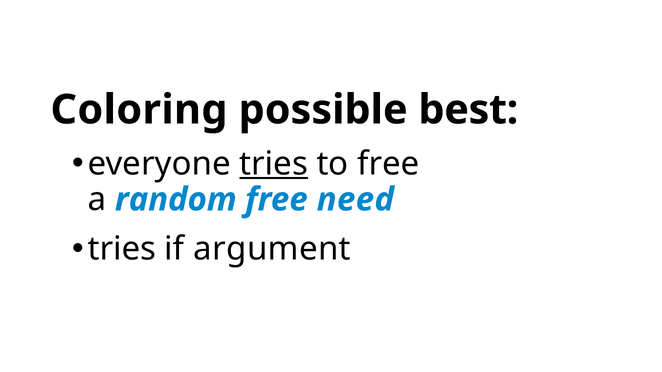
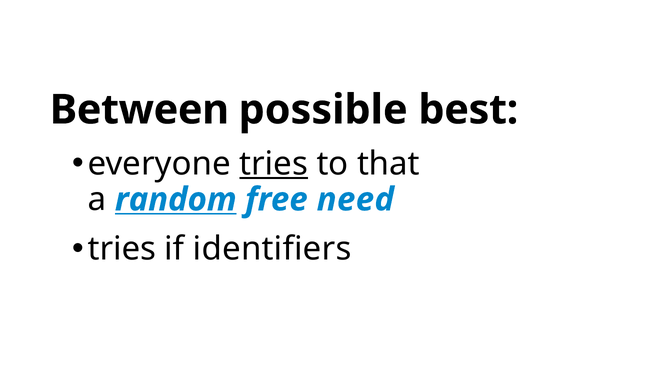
Coloring: Coloring -> Between (139, 110)
to free: free -> that (388, 164)
random underline: none -> present (176, 200)
argument: argument -> identifiers (272, 249)
